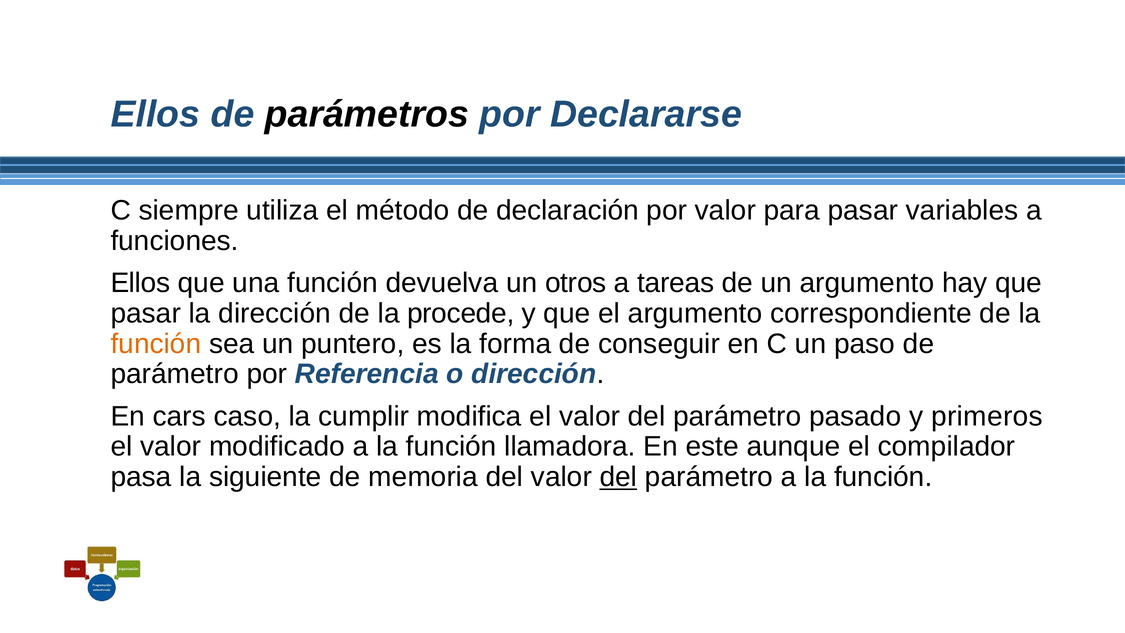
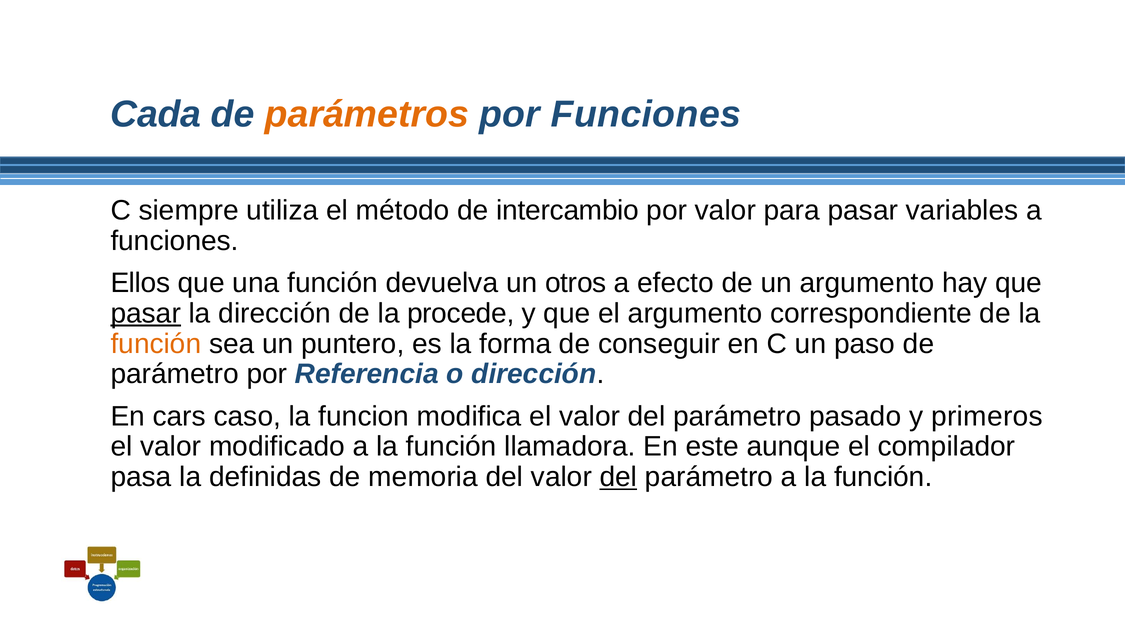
Ellos: Ellos -> Cada (156, 114)
parámetros colour: black -> orange (367, 114)
por Declararse: Declararse -> Funciones (646, 114)
declaración: declaración -> intercambio (568, 211)
tareas: tareas -> efecto (676, 283)
pasar underline: none -> present (146, 313)
cumplir: cumplir -> funcion (364, 416)
siguiente: siguiente -> definidas (265, 477)
